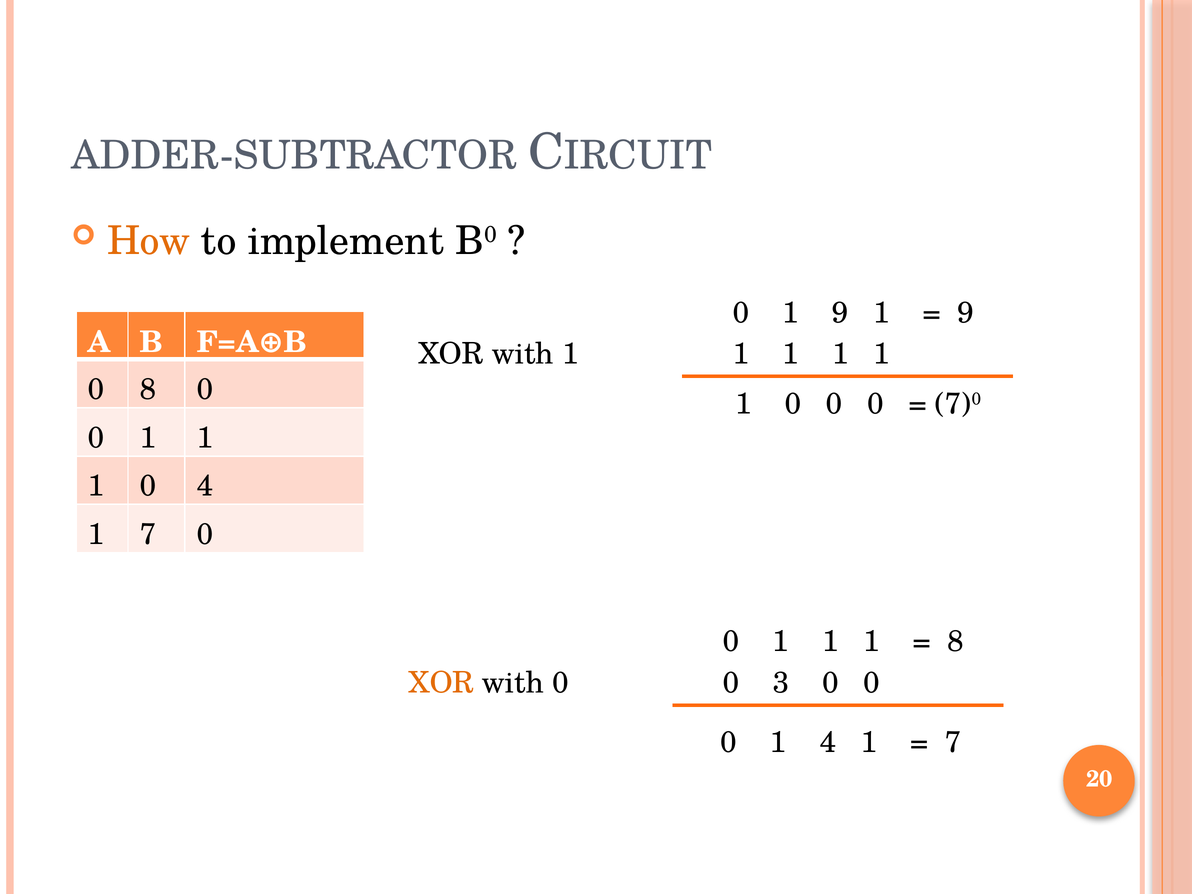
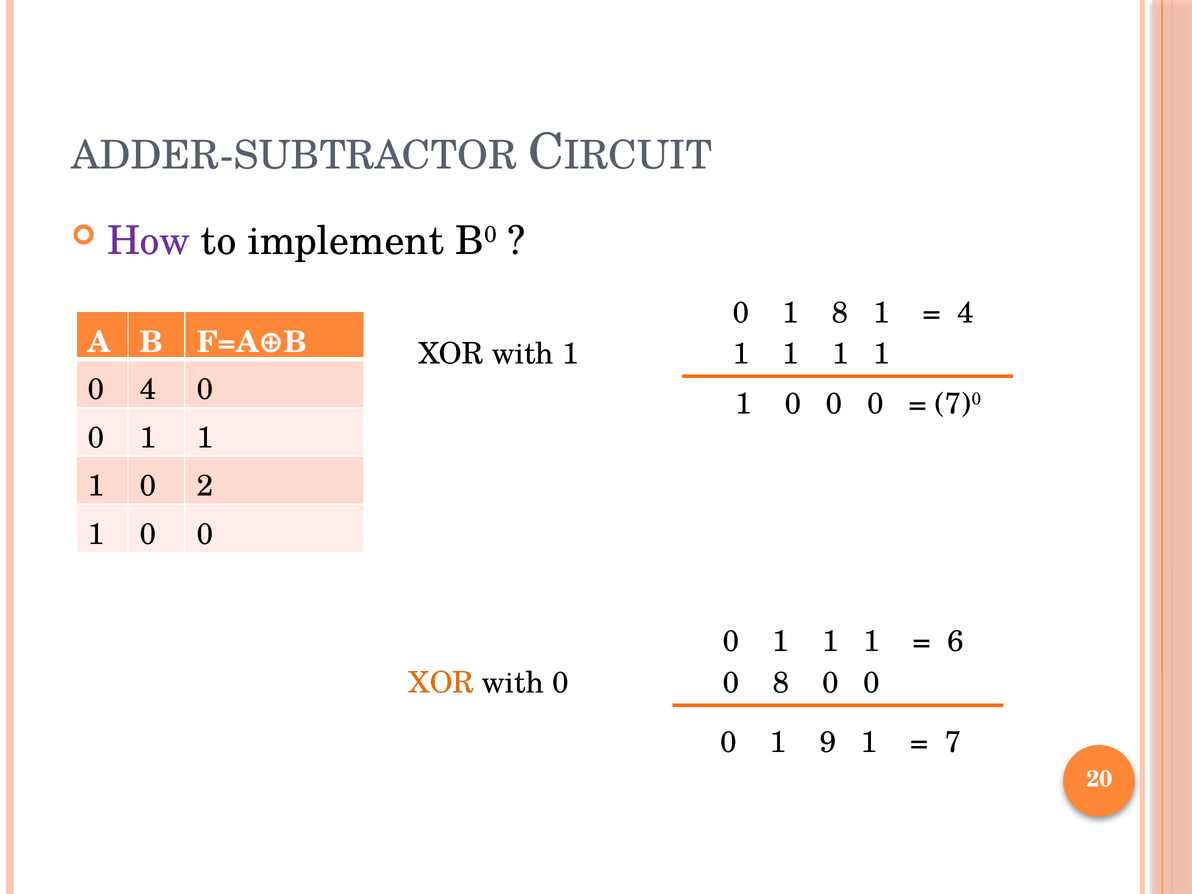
How colour: orange -> purple (149, 241)
1 9: 9 -> 8 (840, 313)
9: 9 -> 4 (966, 313)
0 8: 8 -> 4 (148, 389)
0 4: 4 -> 2 (205, 486)
7: 7 -> 0 (148, 534)
8: 8 -> 6 (956, 642)
0 3: 3 -> 8 (781, 683)
1 4: 4 -> 9 (828, 742)
